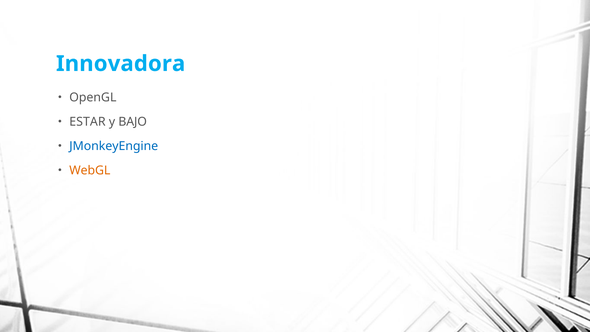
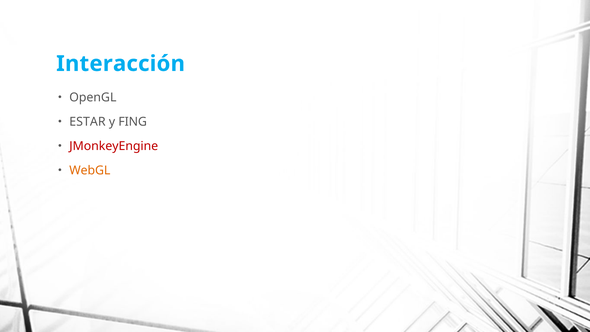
Innovadora: Innovadora -> Interacción (121, 64)
BAJO: BAJO -> FING (133, 122)
JMonkeyEngine colour: blue -> red (114, 146)
